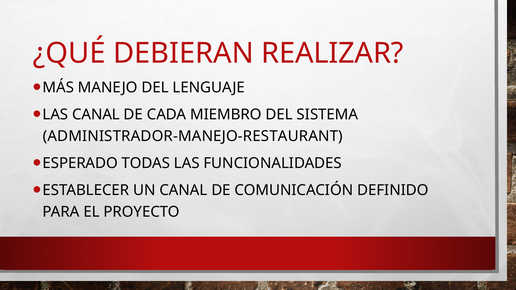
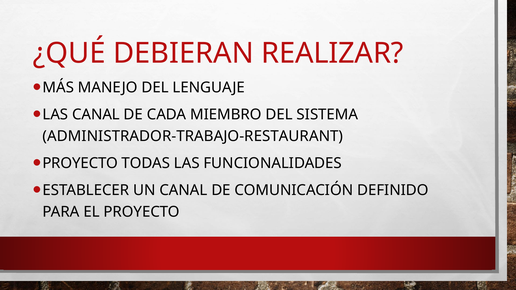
ADMINISTRADOR-MANEJO-RESTAURANT: ADMINISTRADOR-MANEJO-RESTAURANT -> ADMINISTRADOR-TRABAJO-RESTAURANT (193, 136)
ESPERADO: ESPERADO -> PROYECTO (80, 163)
